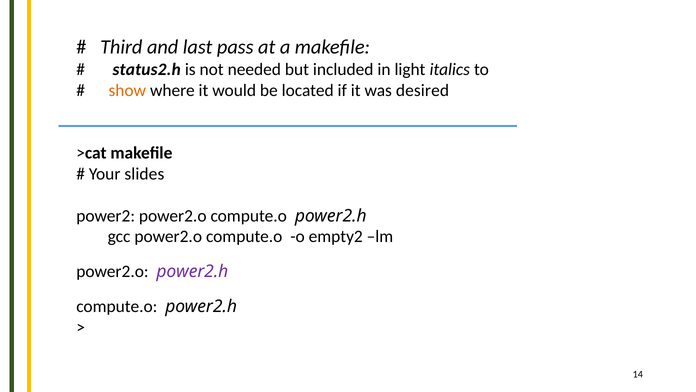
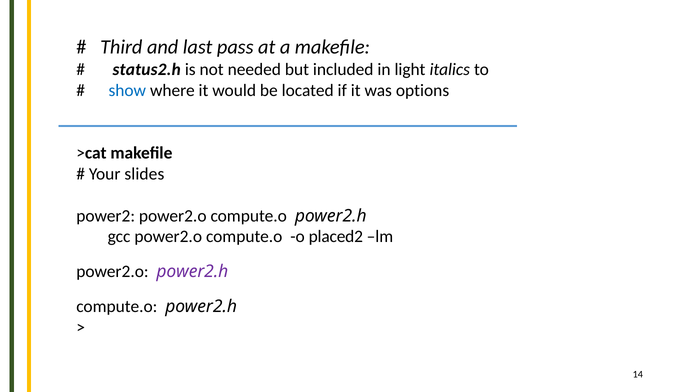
show colour: orange -> blue (127, 90)
desired: desired -> options (423, 90)
empty2: empty2 -> placed2 (336, 236)
